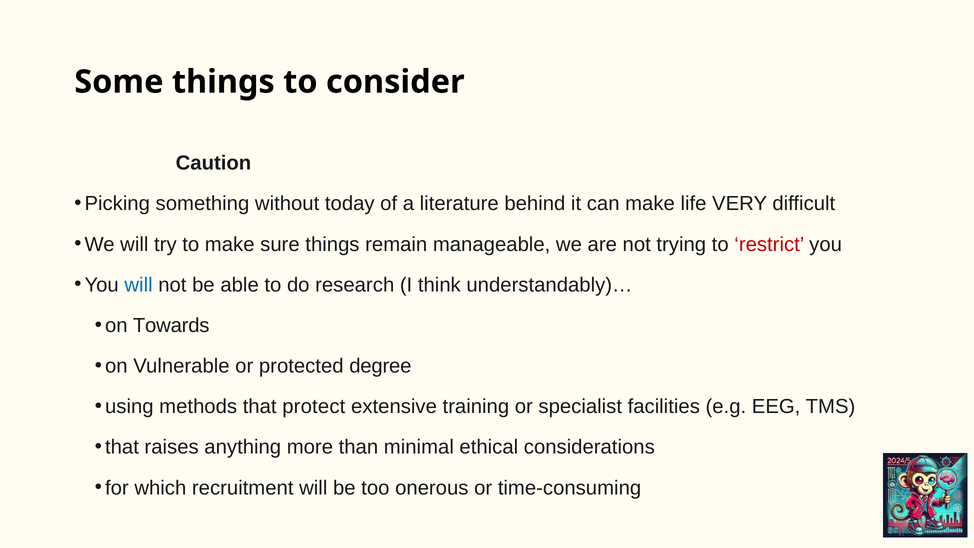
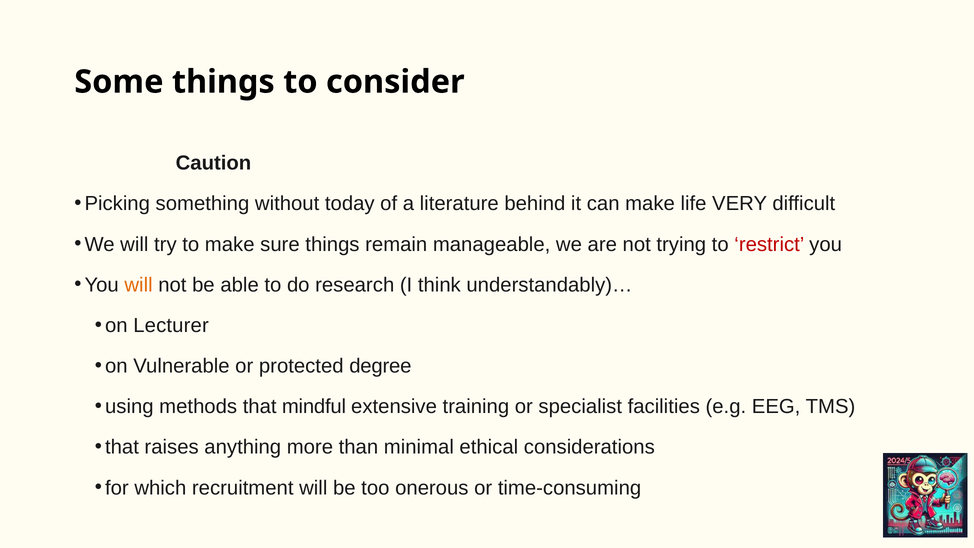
will colour: blue -> orange (139, 285)
Towards: Towards -> Lecturer (171, 325)
protect: protect -> mindful (314, 407)
